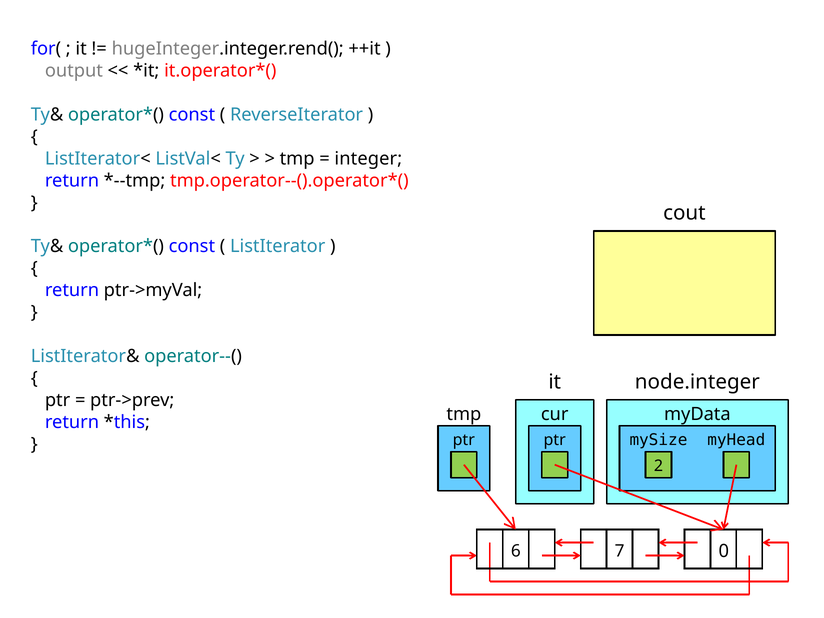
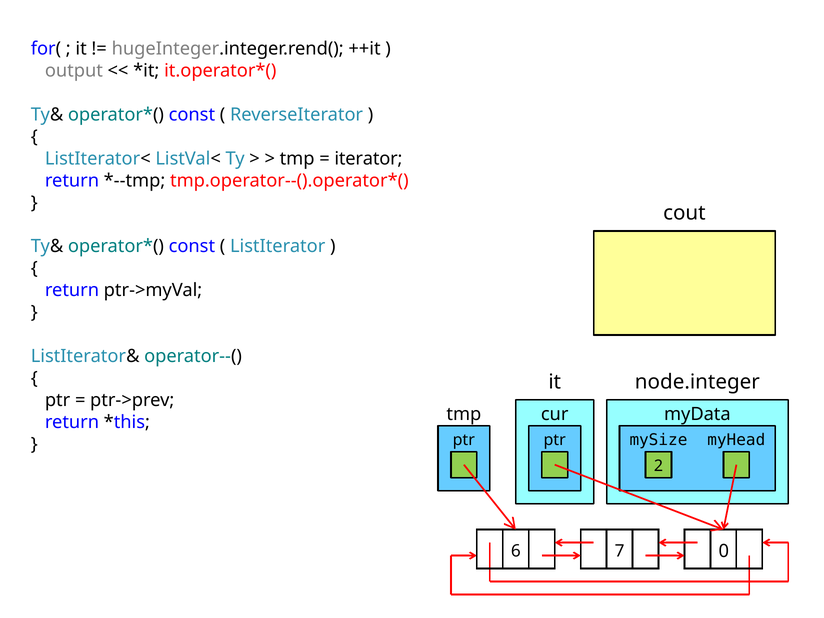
integer: integer -> iterator (368, 159)
